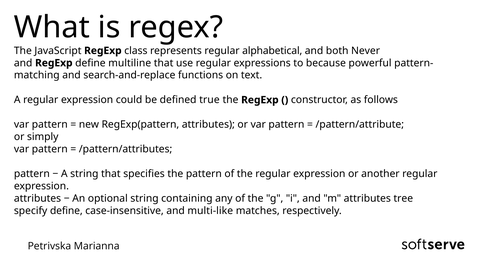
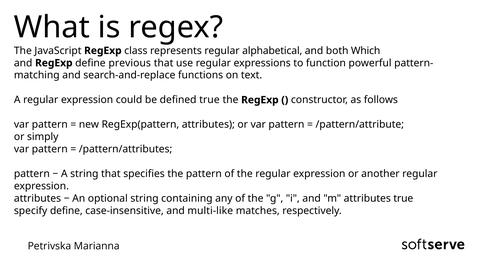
Never: Never -> Which (366, 51)
multiline: multiline -> previous (130, 63)
because: because -> function (326, 63)
attributes tree: tree -> true (403, 198)
